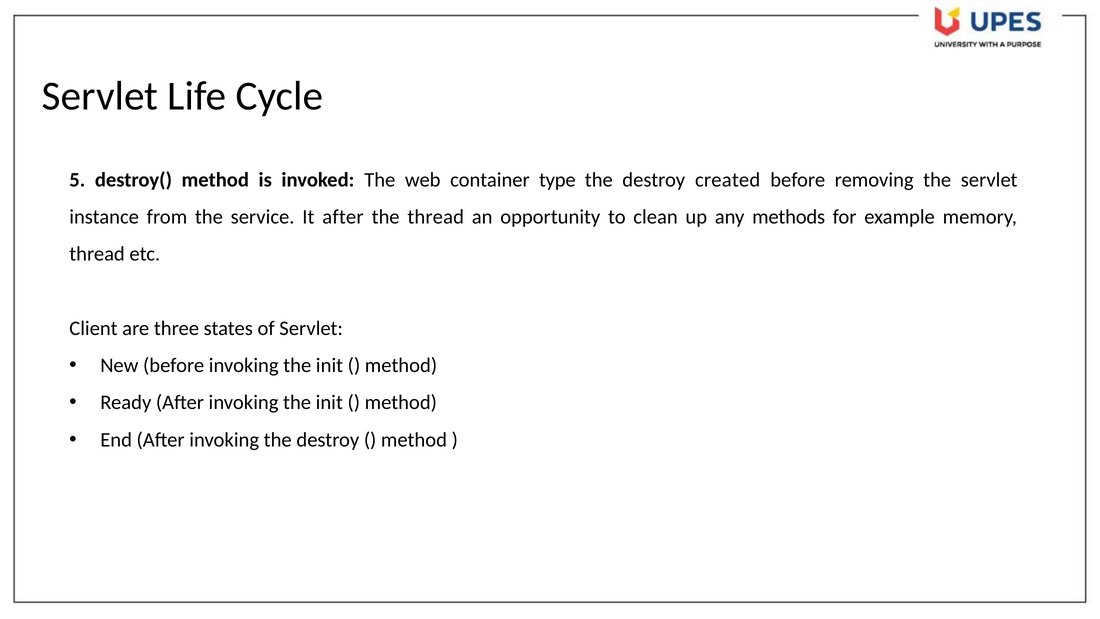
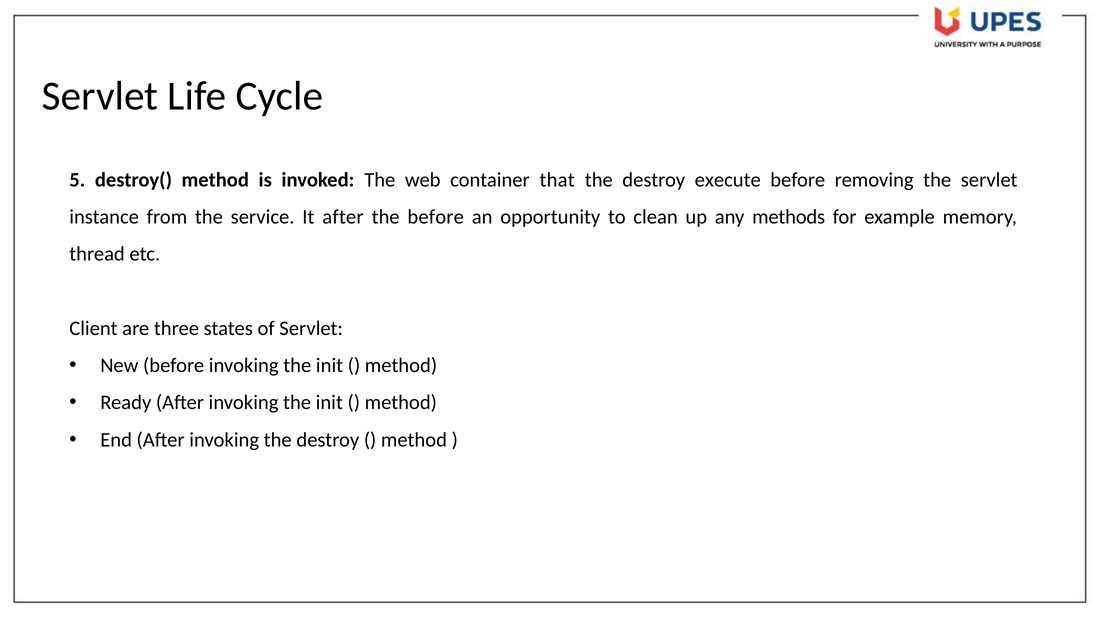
type: type -> that (557, 180)
created: created -> execute (728, 180)
the thread: thread -> before (436, 217)
